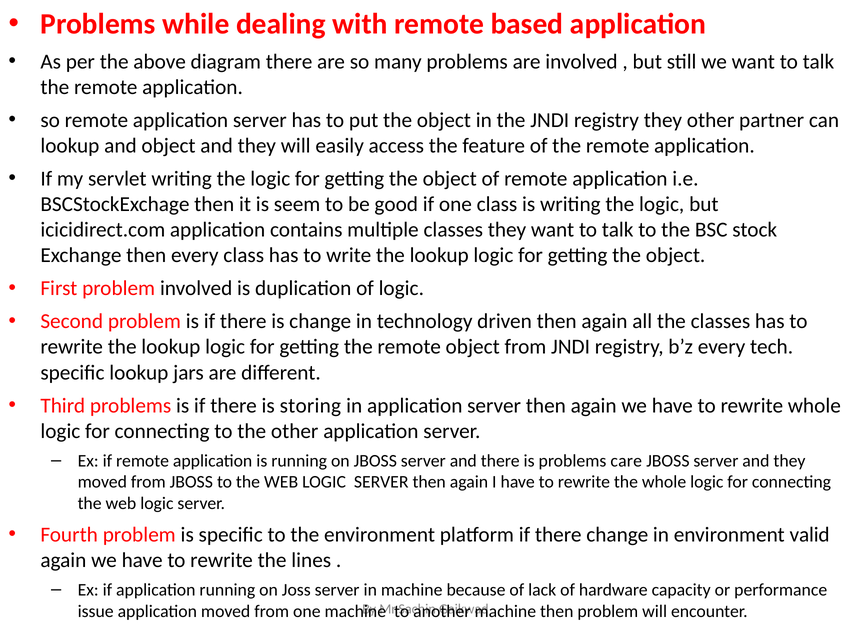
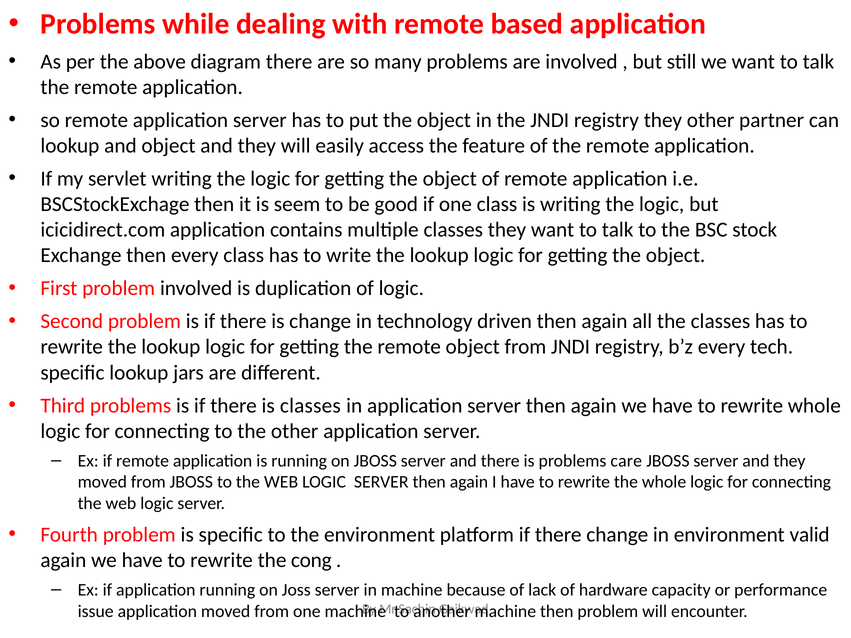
is storing: storing -> classes (310, 406)
lines: lines -> cong (311, 560)
